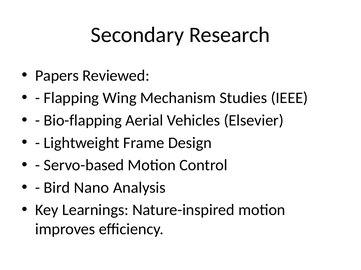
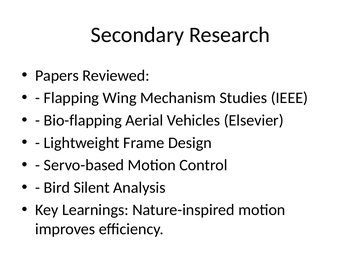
Nano: Nano -> Silent (92, 188)
